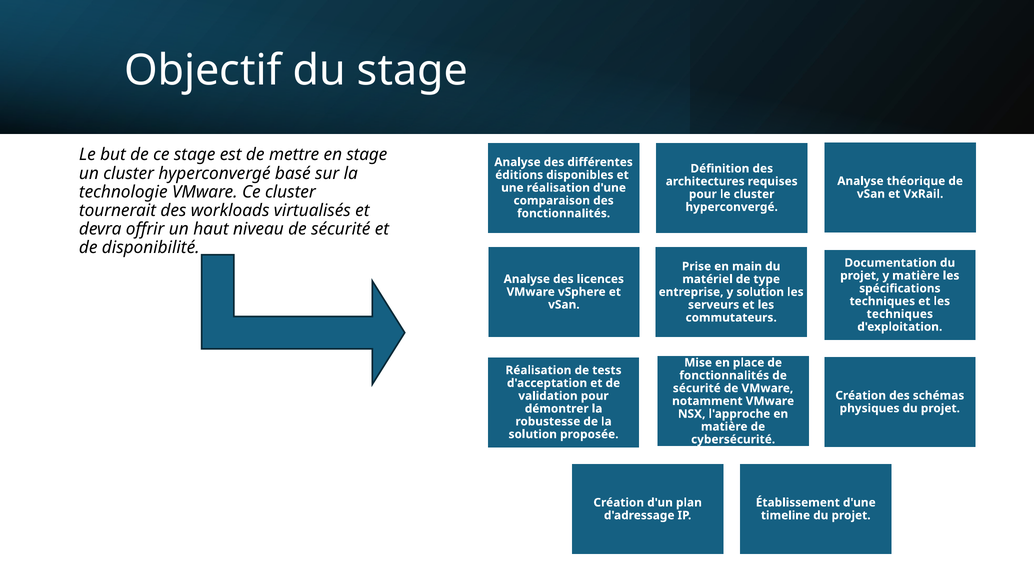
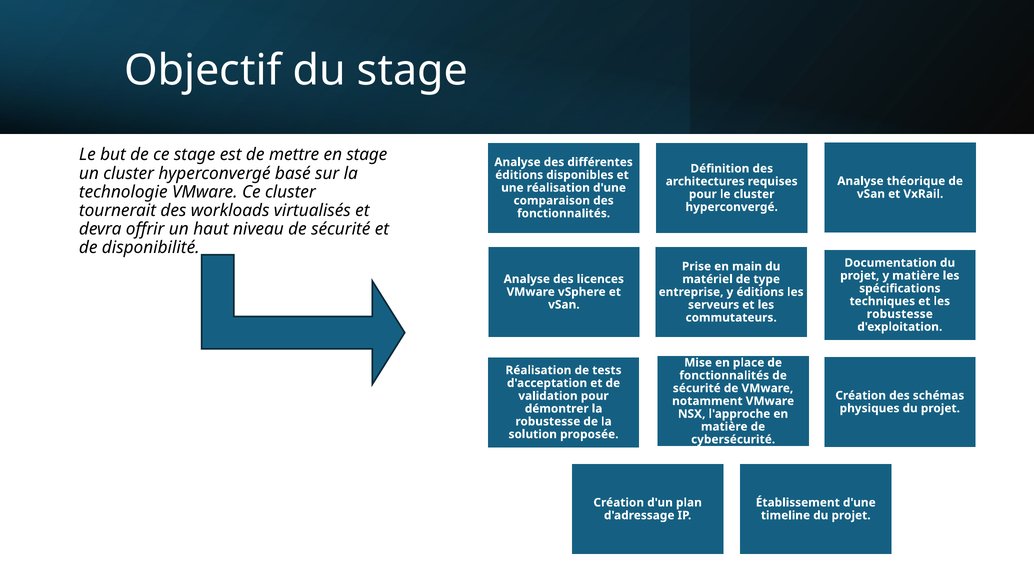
y solution: solution -> éditions (760, 292)
techniques: techniques -> robustesse (900, 314)
